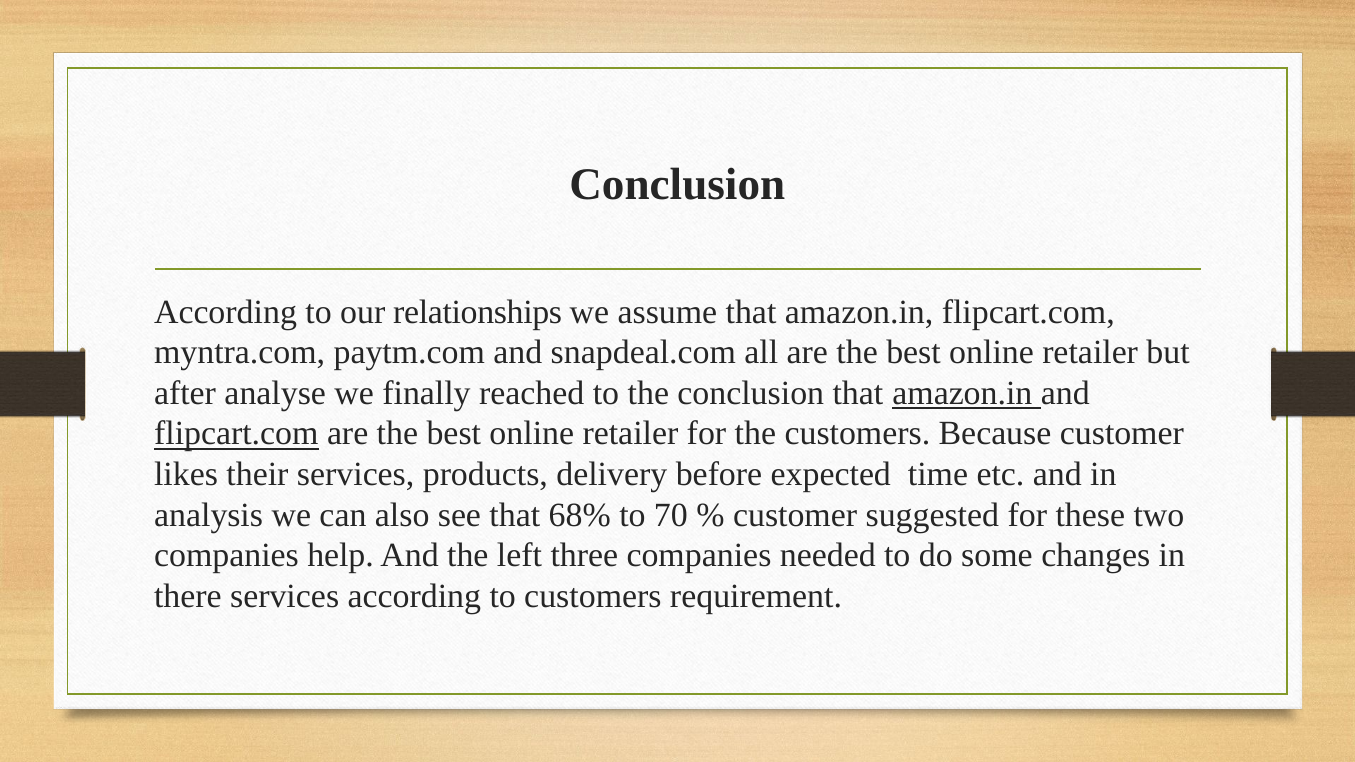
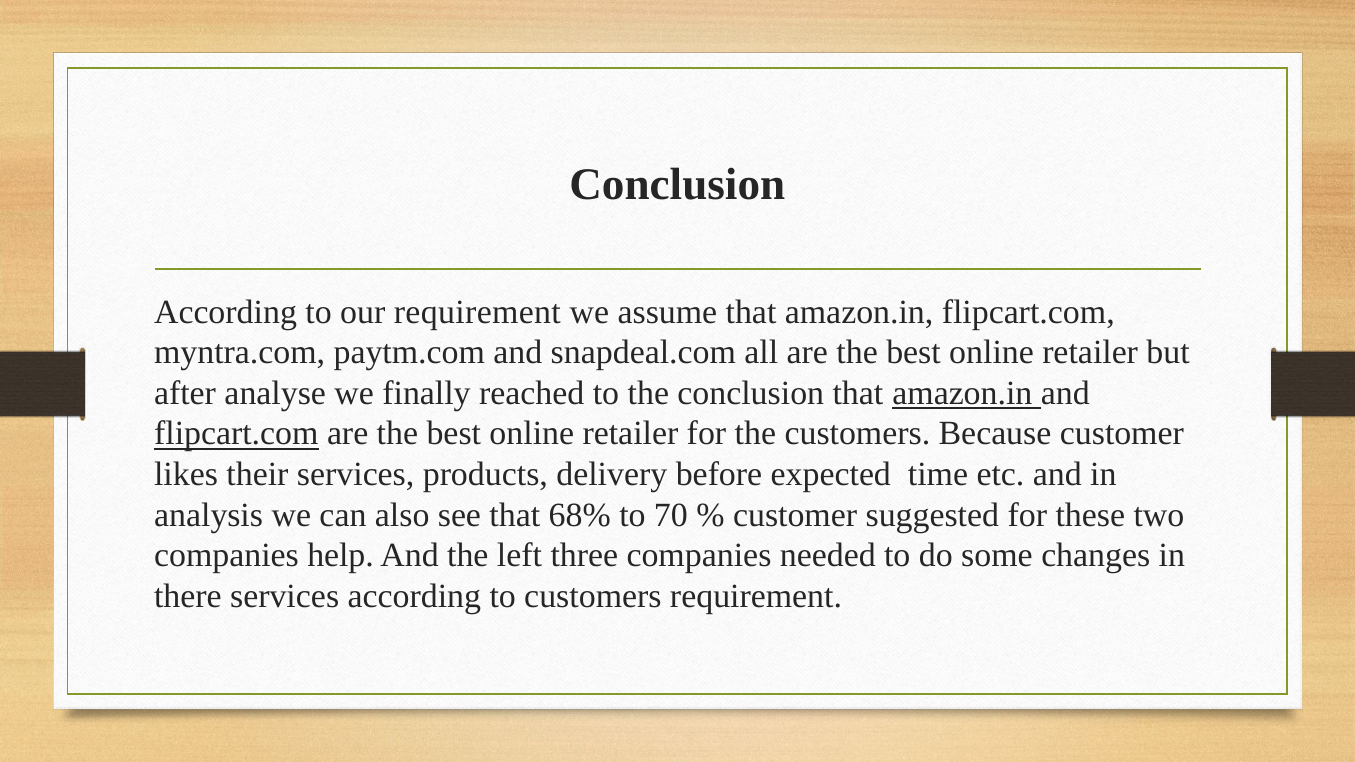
our relationships: relationships -> requirement (477, 312)
